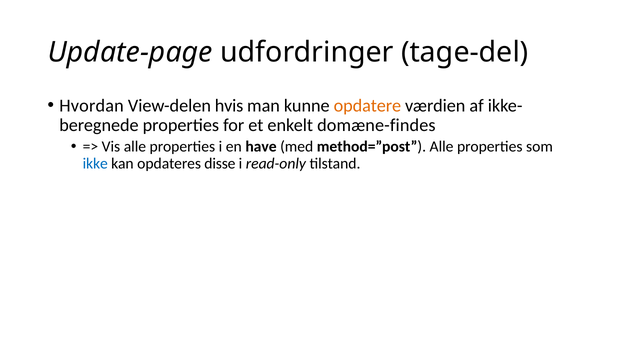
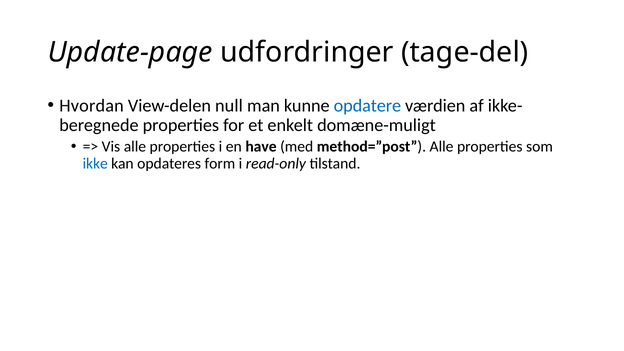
hvis: hvis -> null (229, 106)
opdatere colour: orange -> blue (367, 106)
domæne-findes: domæne-findes -> domæne-muligt (376, 125)
disse: disse -> form (220, 164)
